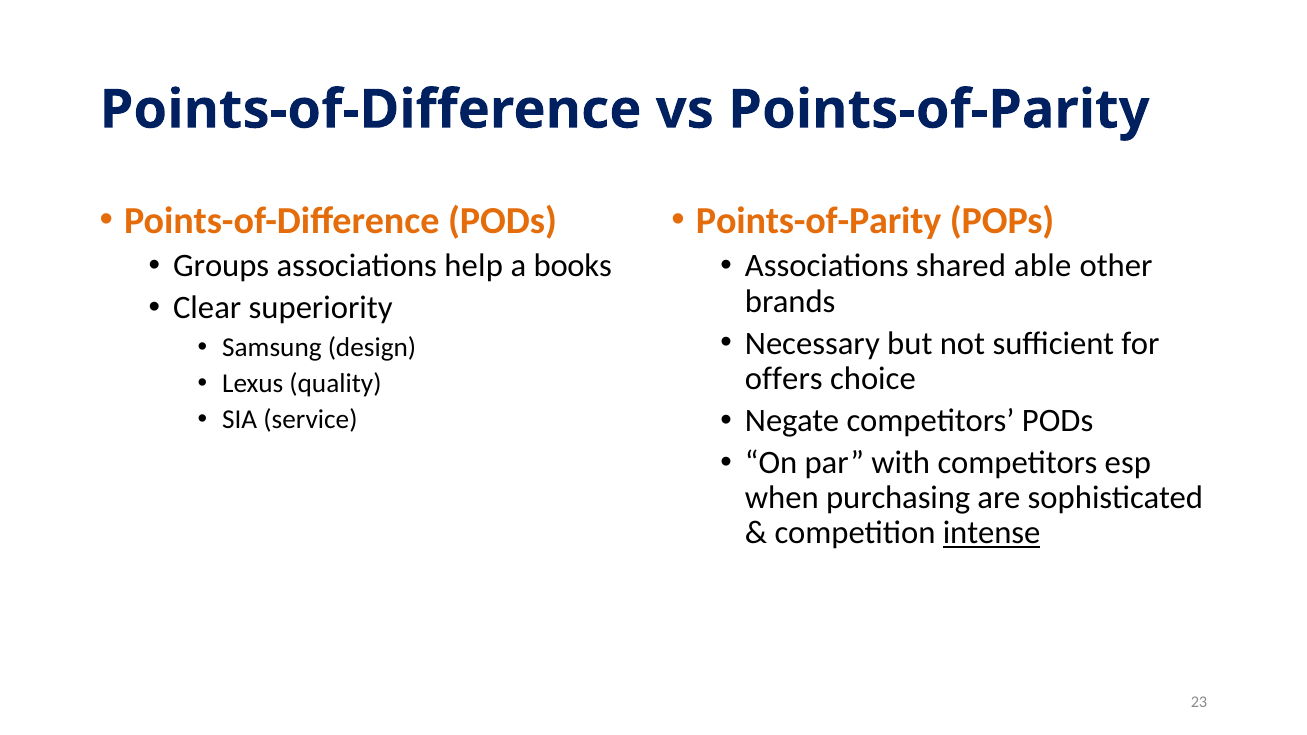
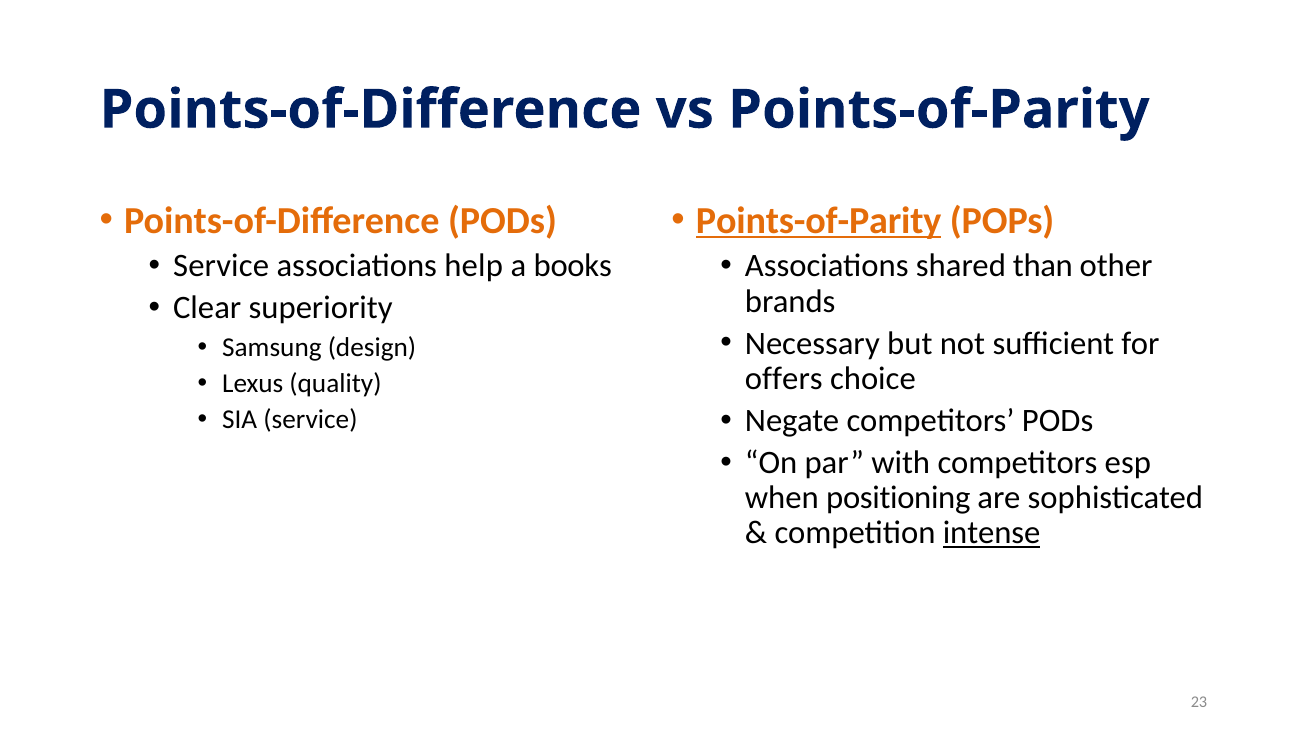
Points-of-Parity underline: none -> present (819, 221)
Groups: Groups -> Service (221, 266)
able: able -> than (1043, 266)
purchasing: purchasing -> positioning (898, 498)
